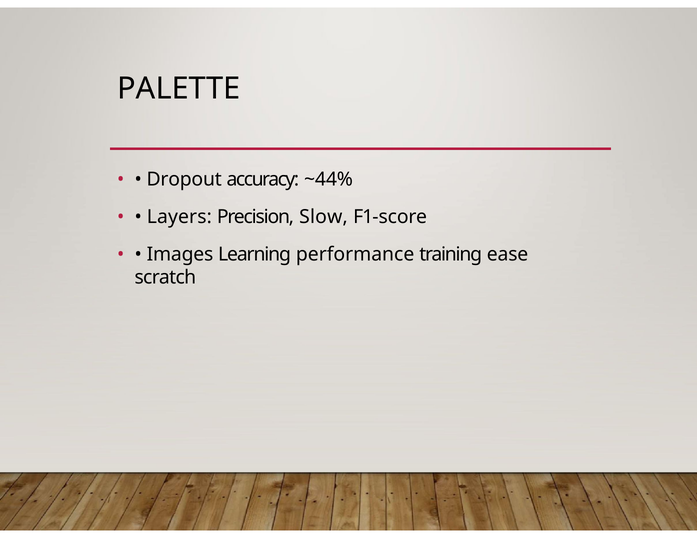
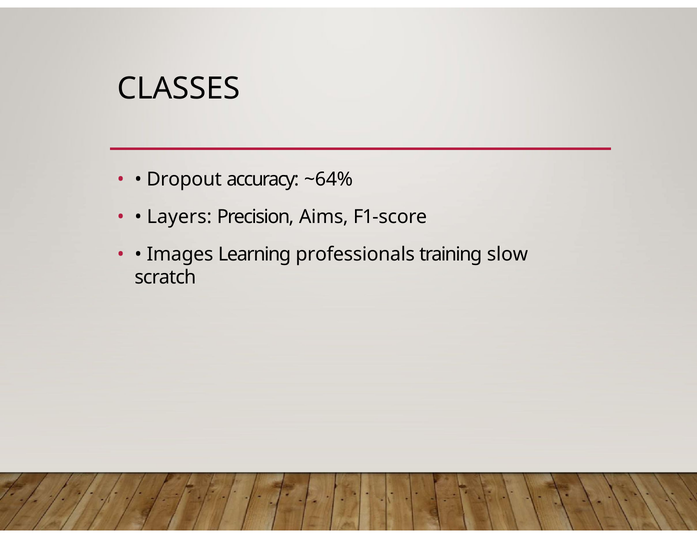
PALETTE: PALETTE -> CLASSES (179, 89)
~44%: ~44% -> ~64% (328, 180)
Slow: Slow -> Aims (324, 217)
performance: performance -> professionals (355, 255)
ease: ease -> slow (507, 255)
